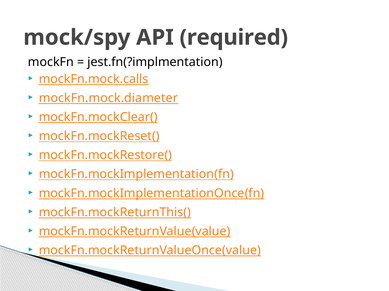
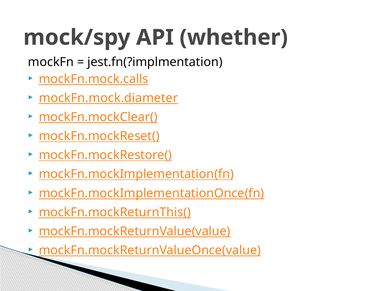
required: required -> whether (234, 38)
